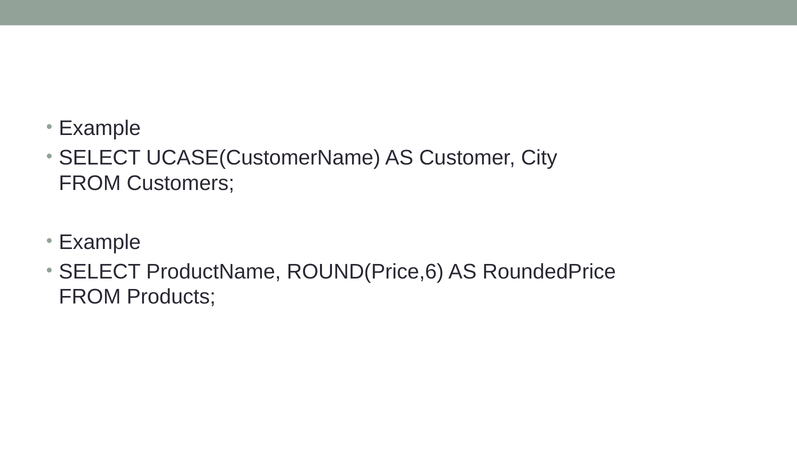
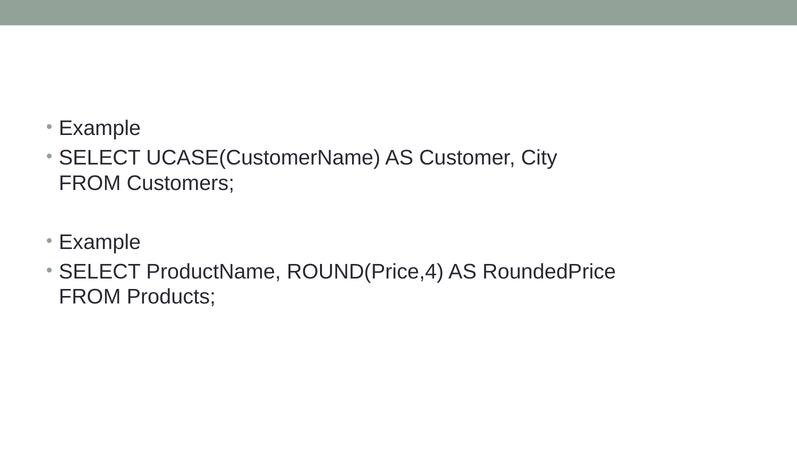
ROUND(Price,6: ROUND(Price,6 -> ROUND(Price,4 (365, 271)
